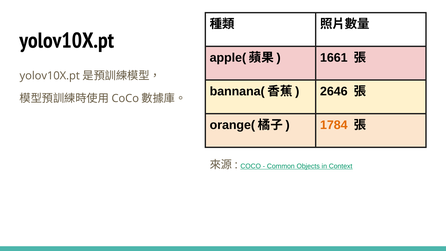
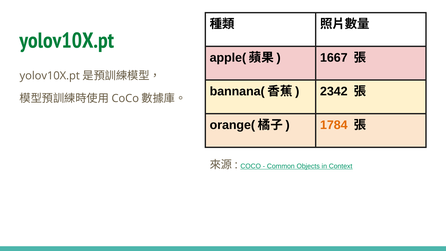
yolov10X.pt colour: black -> green (67, 41)
1661: 1661 -> 1667 (334, 58)
2646: 2646 -> 2342 (334, 91)
